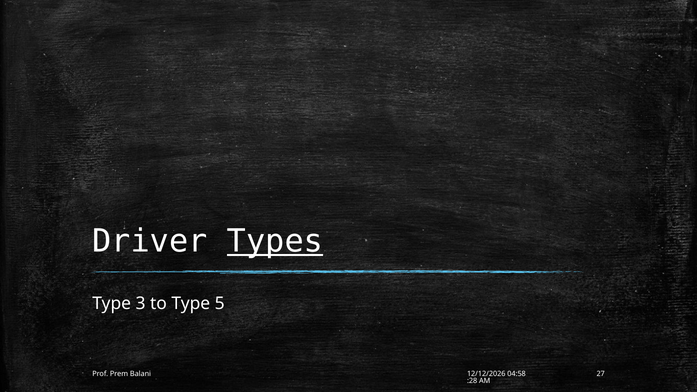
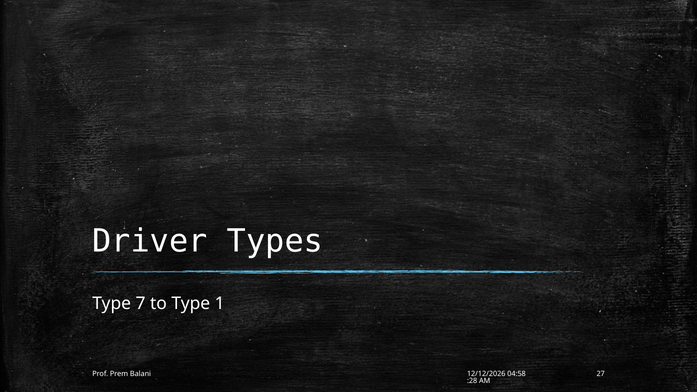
Types underline: present -> none (275, 241)
3: 3 -> 7 (141, 304)
5: 5 -> 1 (220, 304)
